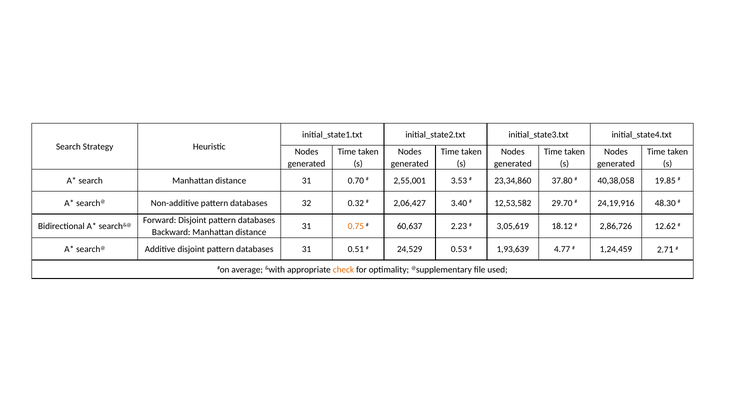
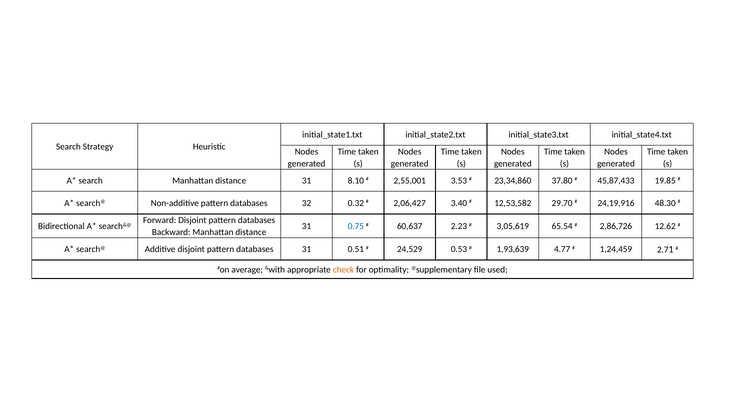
0.70: 0.70 -> 8.10 (356, 181)
40,38,058: 40,38,058 -> 45,87,433 (616, 181)
0.75 colour: orange -> blue (356, 227)
18.12: 18.12 -> 65.54 (562, 227)
